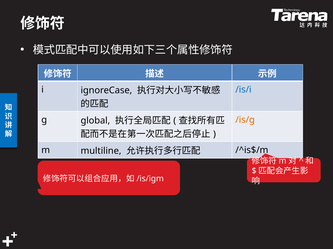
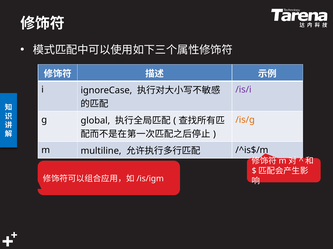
/is/i colour: blue -> purple (243, 90)
